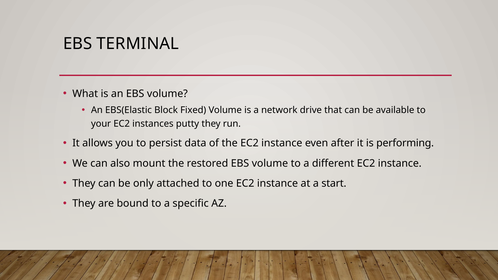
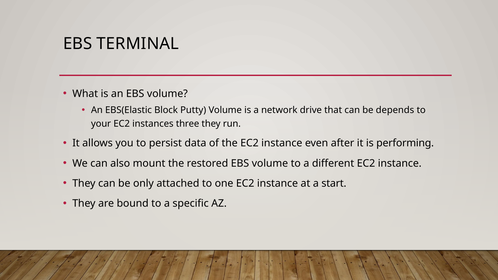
Fixed: Fixed -> Putty (193, 110)
available: available -> depends (395, 110)
putty: putty -> three (188, 124)
